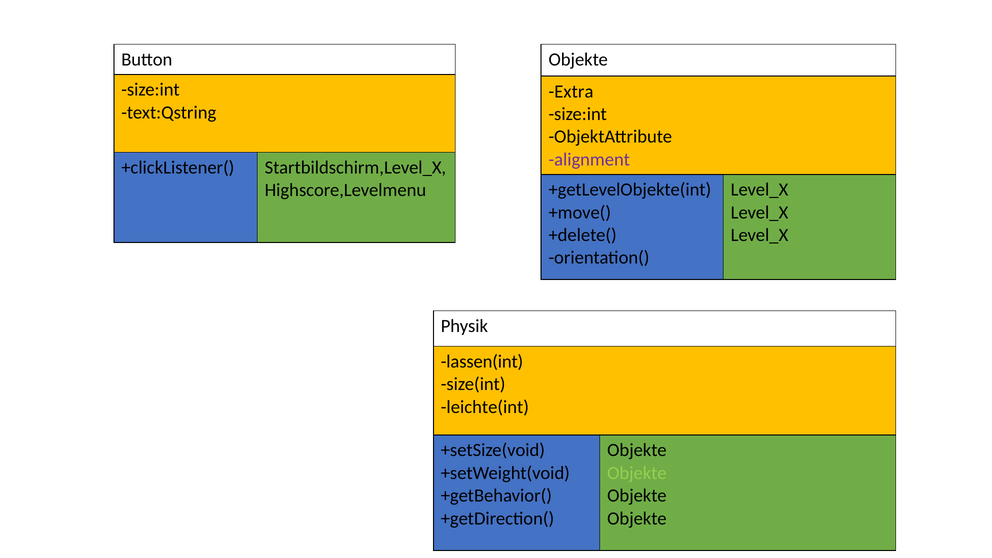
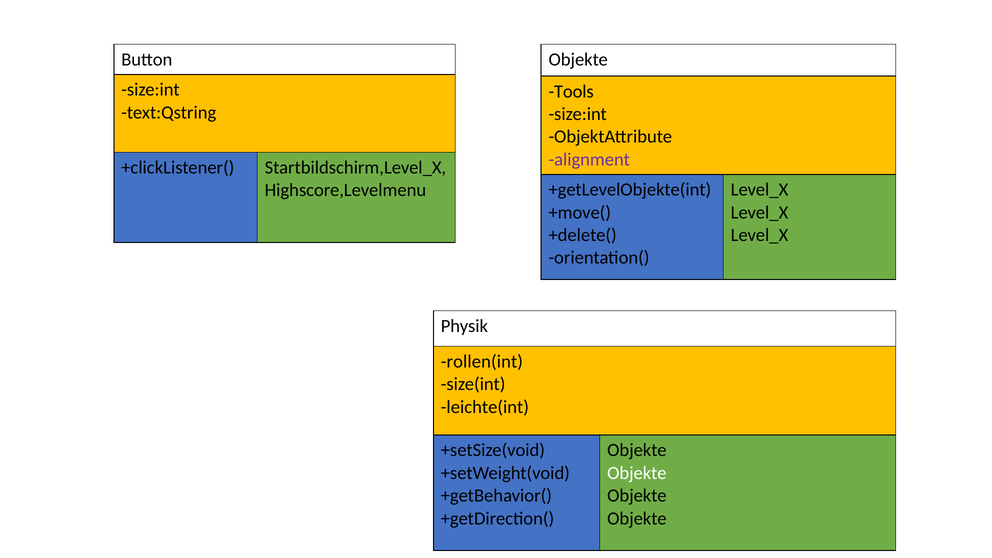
Extra: Extra -> Tools (571, 91)
lassen(int: lassen(int -> rollen(int (482, 362)
Objekte colour: light green -> white (637, 473)
